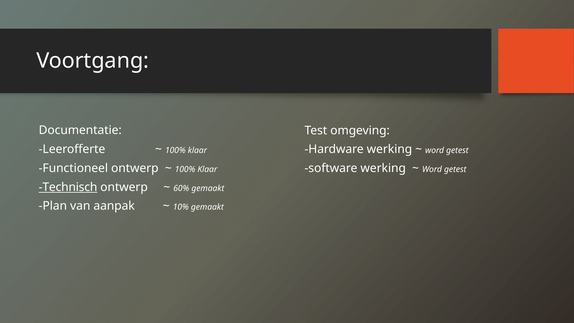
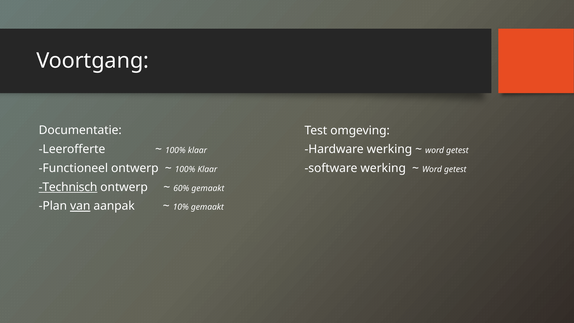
van underline: none -> present (80, 206)
